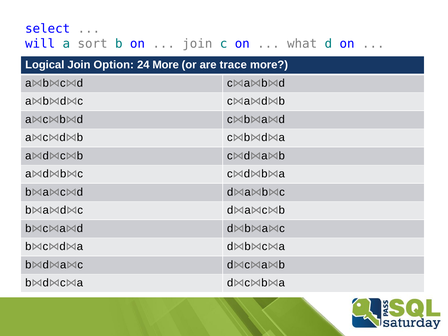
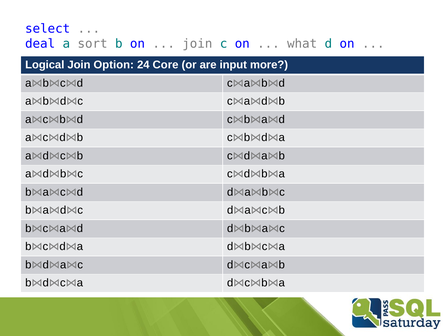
will: will -> deal (40, 44)
24 More: More -> Core (166, 65)
trace: trace -> input (233, 65)
